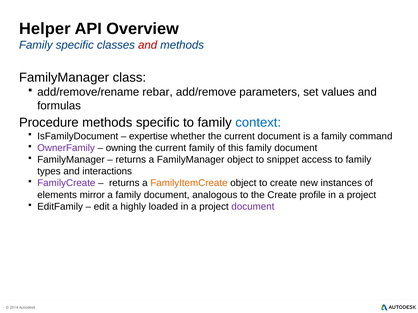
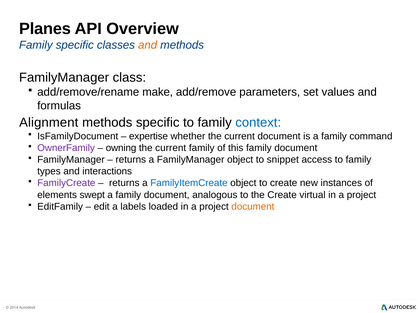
Helper: Helper -> Planes (45, 29)
and colour: red -> orange (148, 45)
rebar: rebar -> make (158, 92)
Procedure: Procedure -> Alignment (49, 123)
FamilyItemCreate colour: orange -> blue (189, 183)
mirror: mirror -> swept (92, 195)
profile: profile -> virtual (313, 195)
highly: highly -> labels (133, 207)
document colour: purple -> orange (253, 207)
